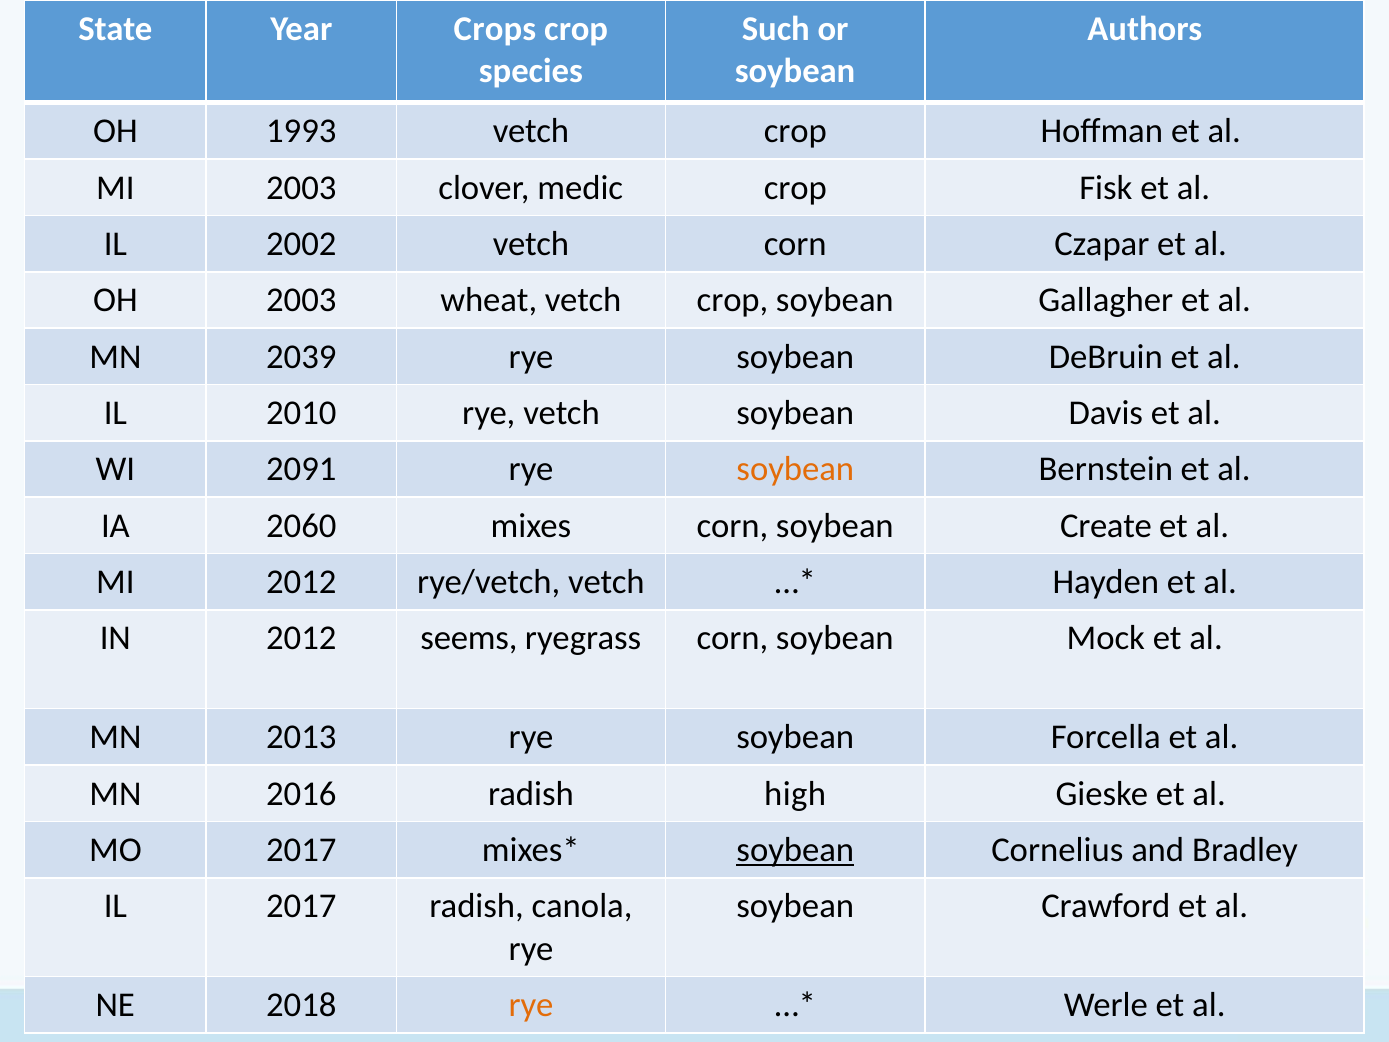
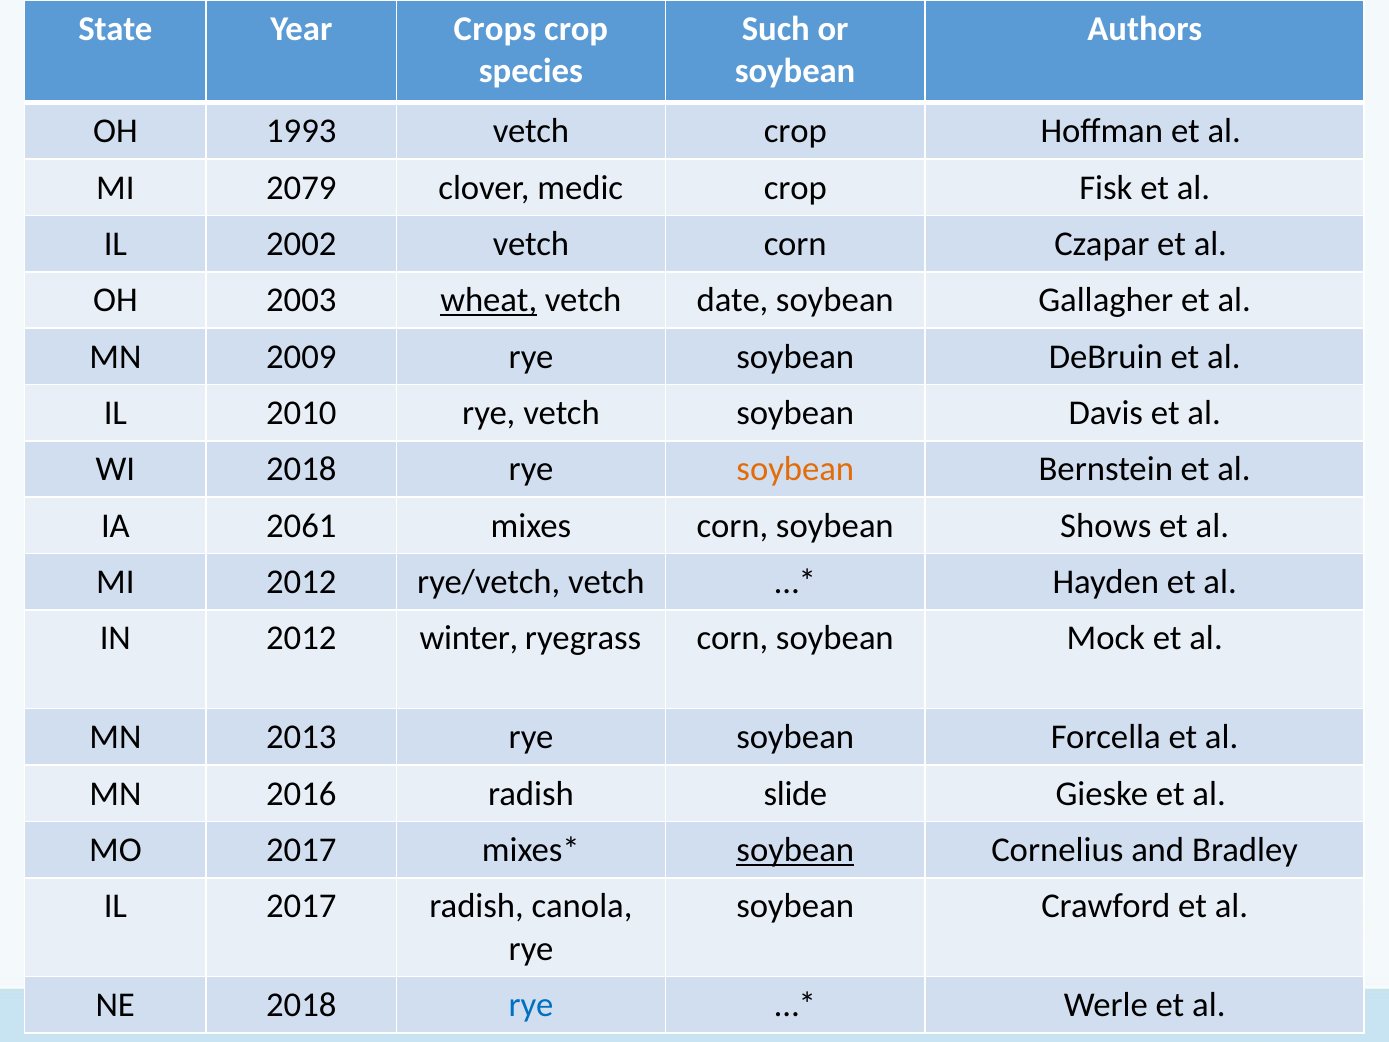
MI 2003: 2003 -> 2079 (301, 188)
wheat underline: none -> present (489, 300)
crop: crop -> date (733, 300)
2039: 2039 -> 2009 (301, 357)
WI 2091: 2091 -> 2018 (301, 469)
2060: 2060 -> 2061 (301, 526)
Create: Create -> Shows (1106, 526)
seems: seems -> winter (469, 638)
high: high -> slide (795, 793)
rye colour: orange -> blue (531, 1005)
